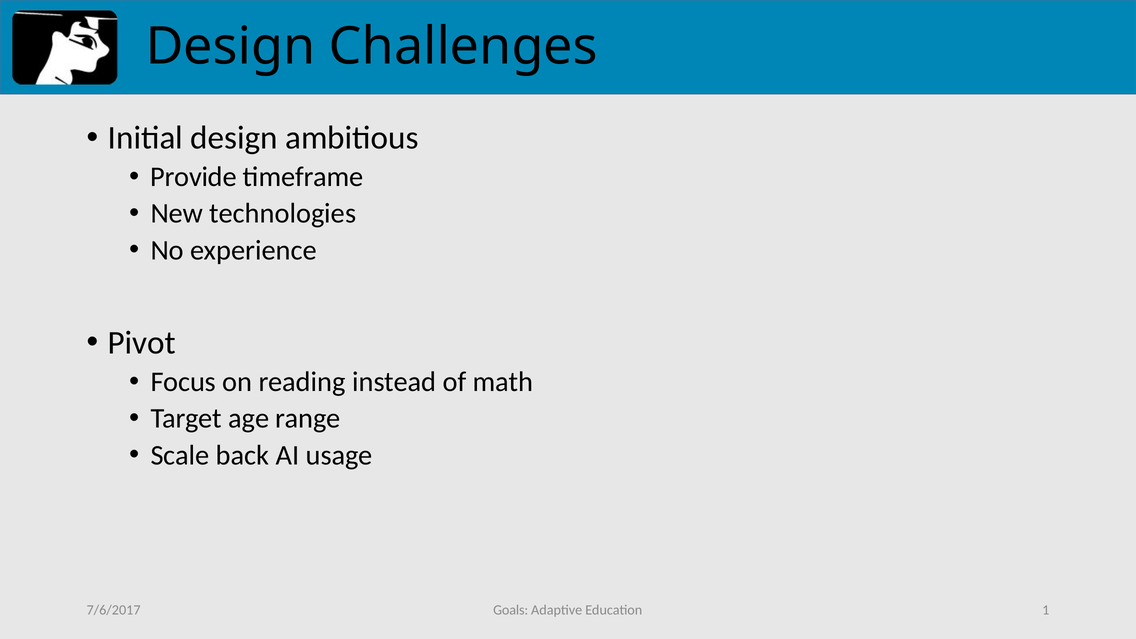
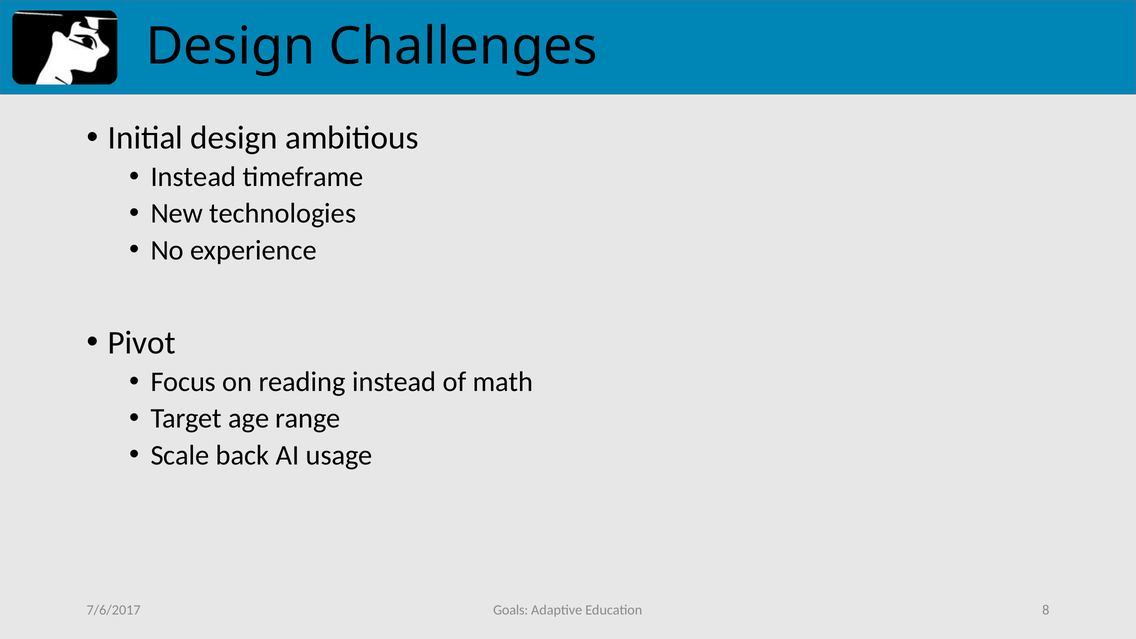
Provide: Provide -> Instead (193, 177)
1: 1 -> 8 (1046, 610)
